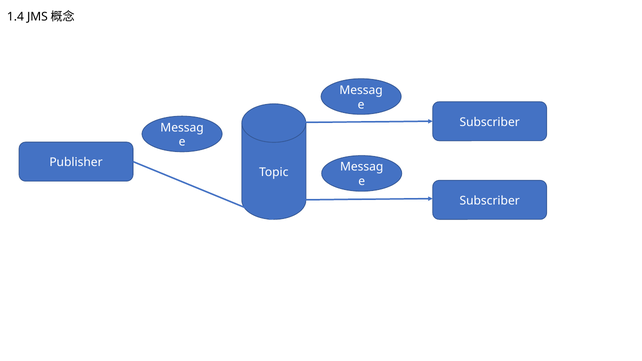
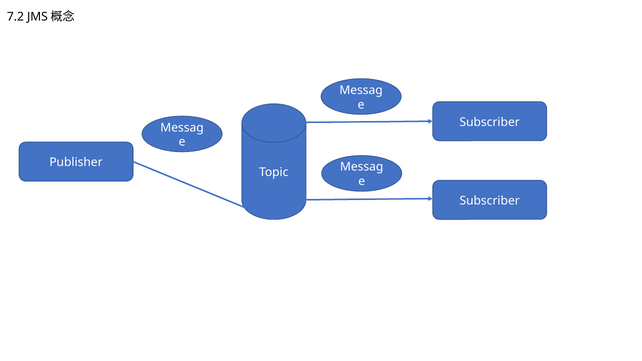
1.4: 1.4 -> 7.2 (15, 17)
